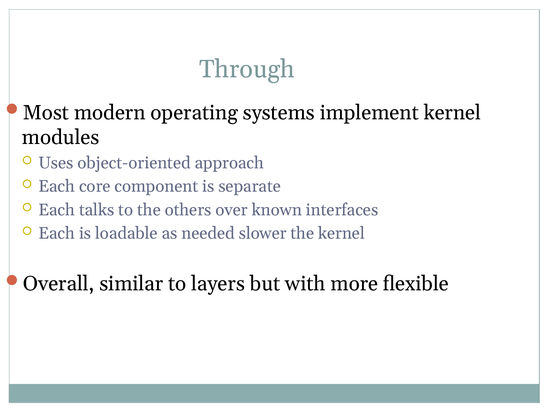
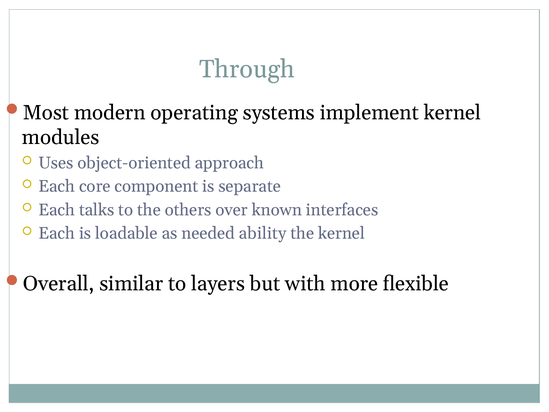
slower: slower -> ability (263, 233)
